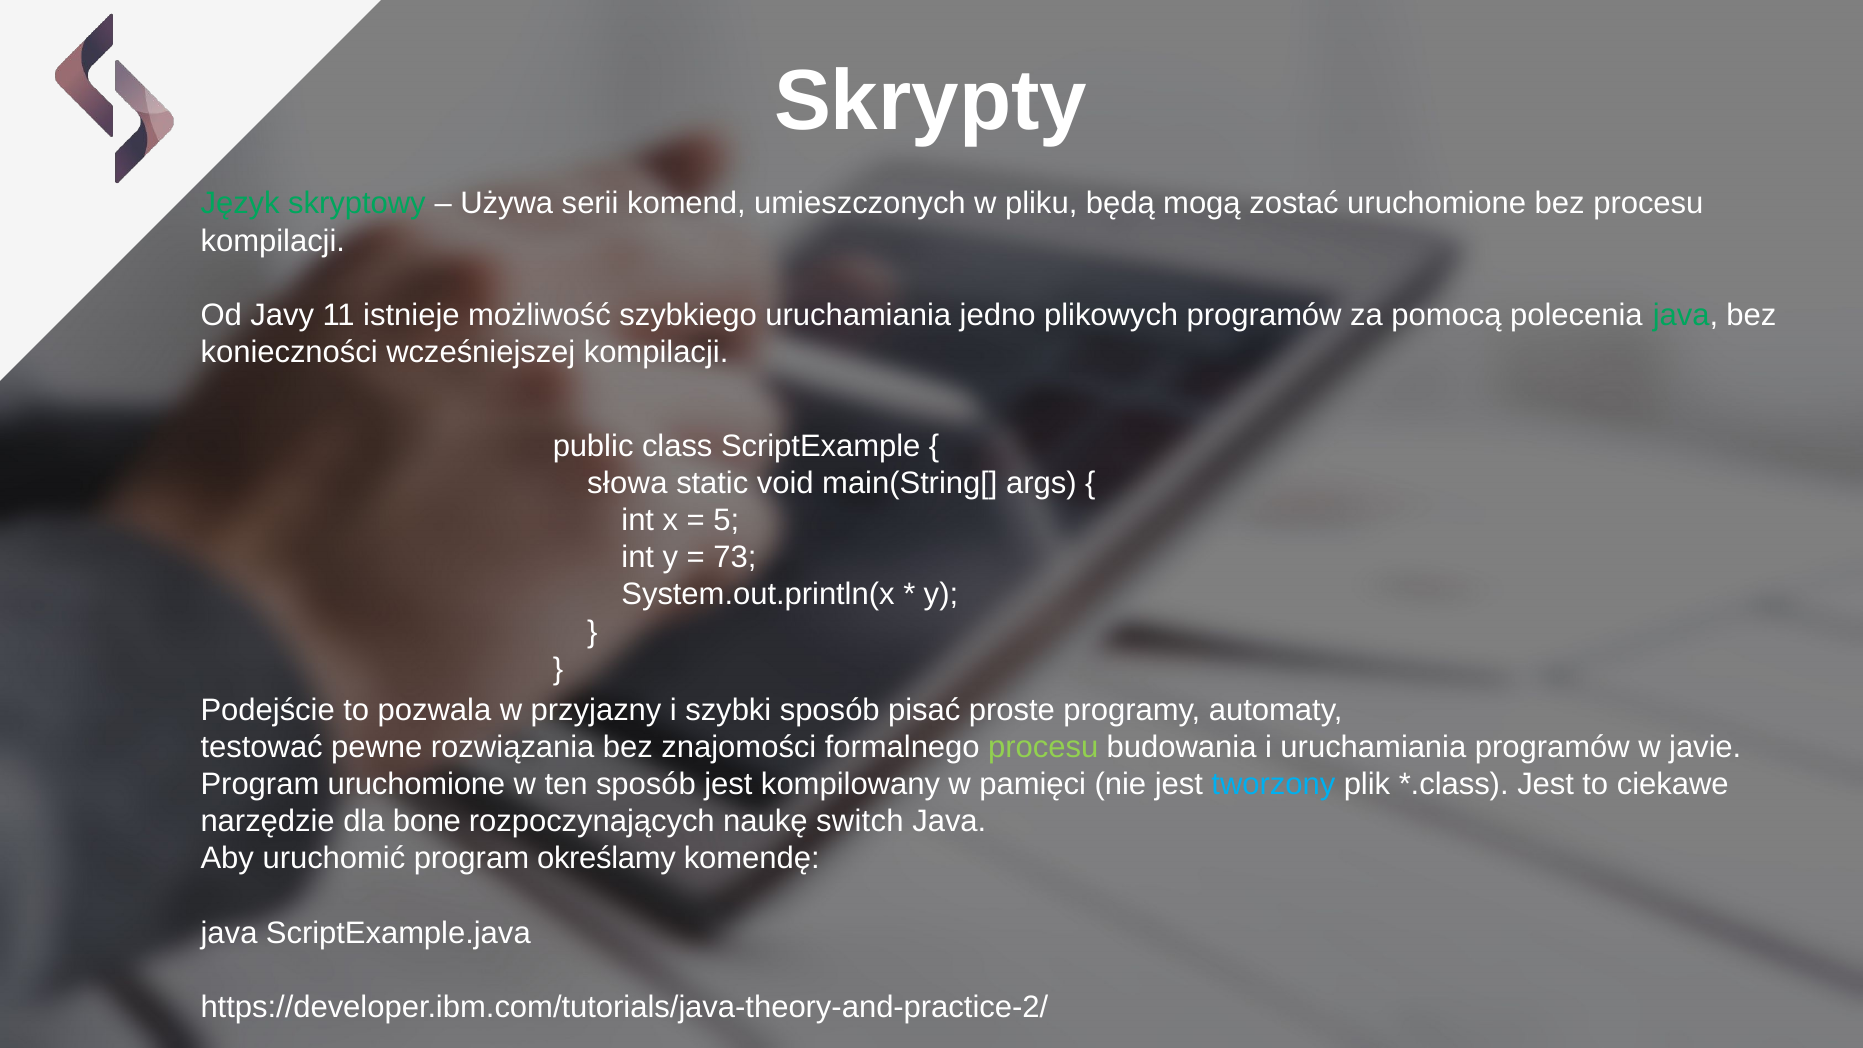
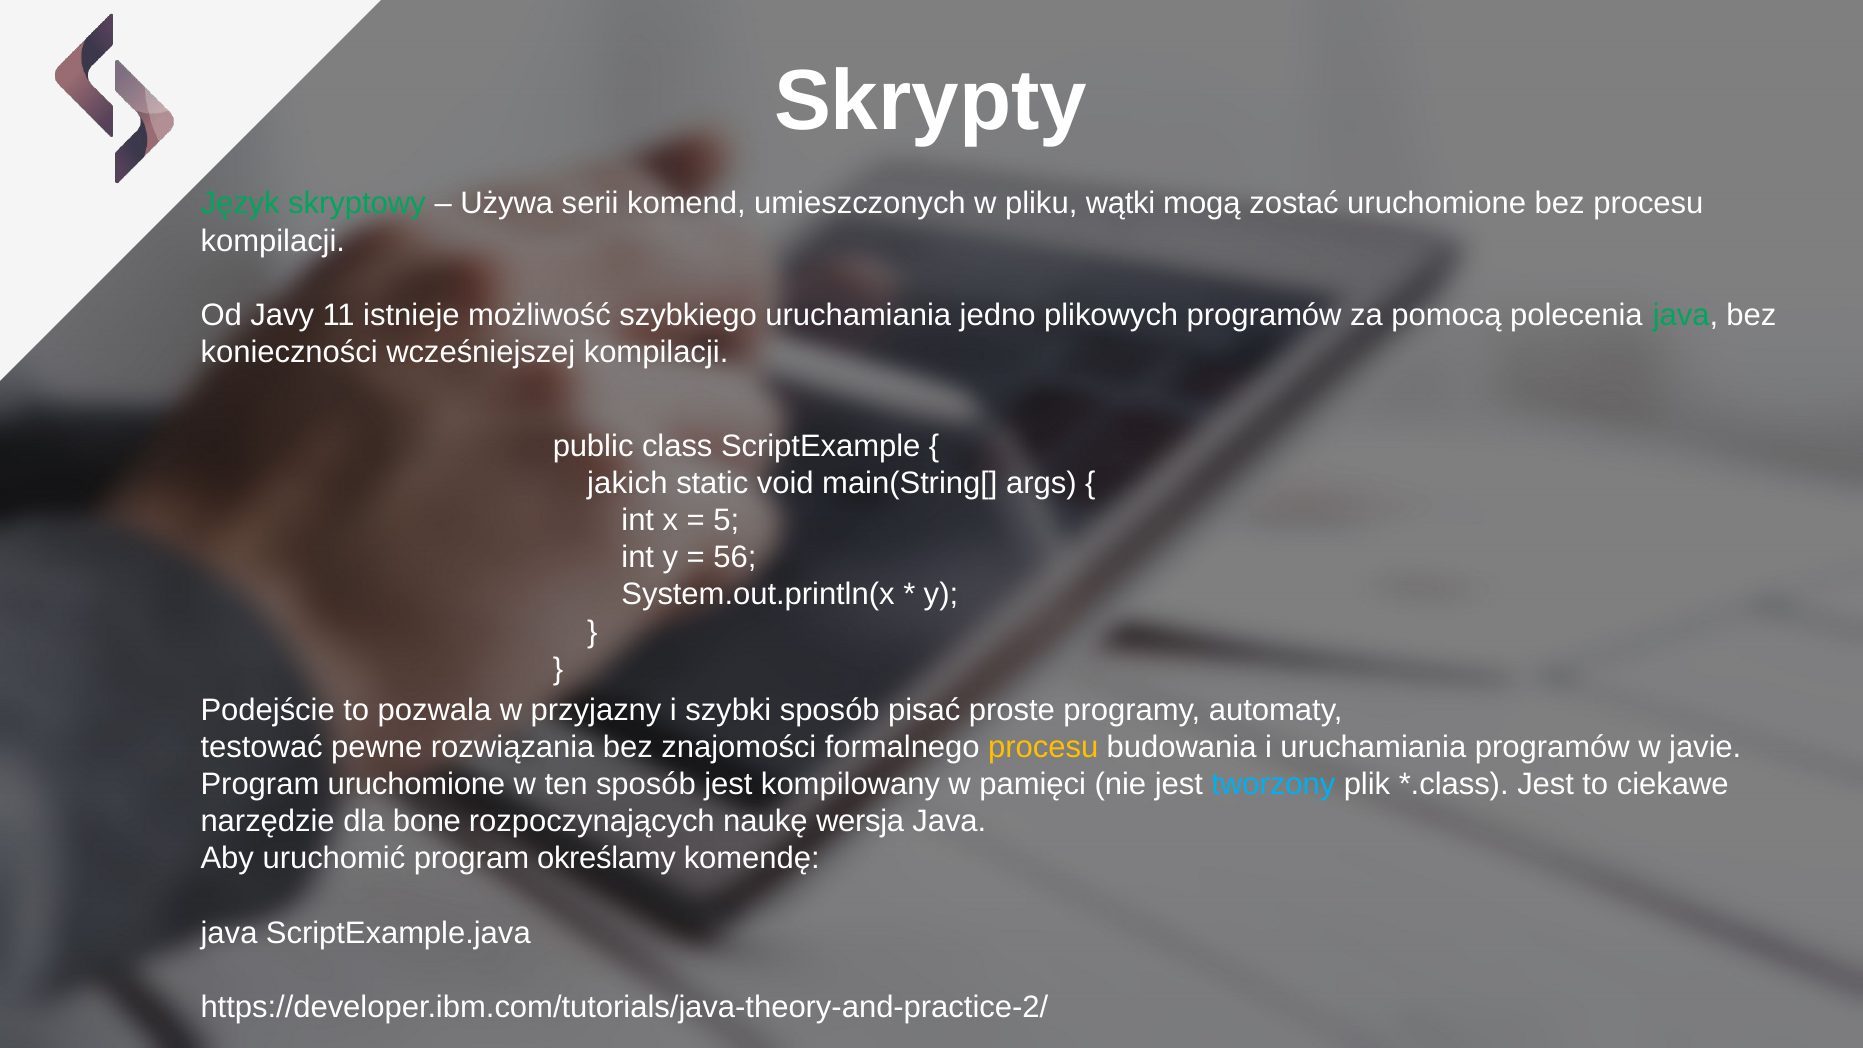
będą: będą -> wątki (1121, 204)
słowa: słowa -> jakich (627, 483)
73: 73 -> 56 (735, 557)
procesu colour: light green -> yellow (1043, 747)
switch: switch -> wersja (860, 821)
